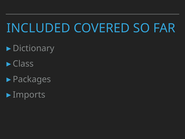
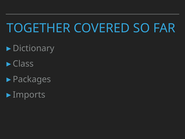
INCLUDED: INCLUDED -> TOGETHER (38, 28)
